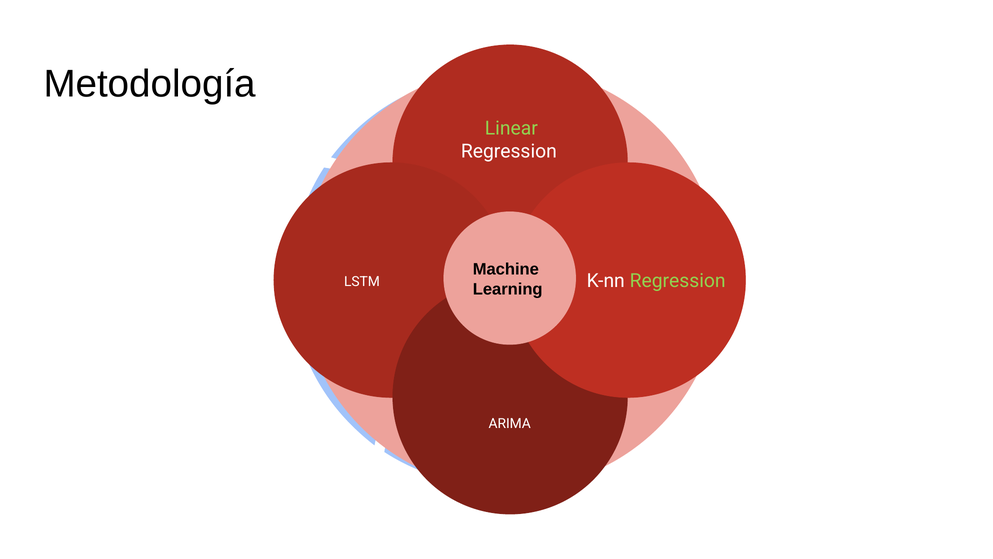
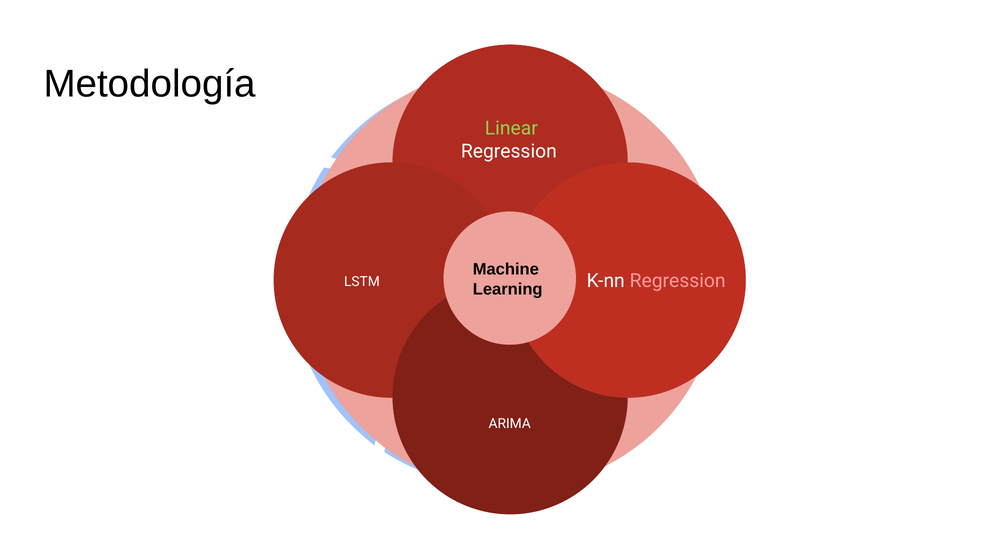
Regression colour: light green -> pink (678, 281)
